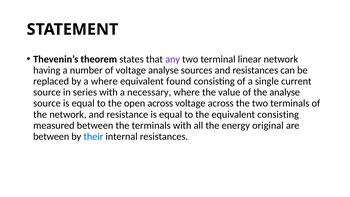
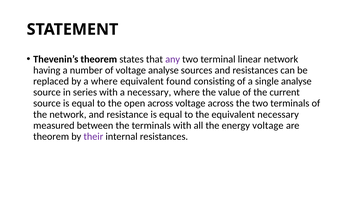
single current: current -> analyse (296, 81)
the analyse: analyse -> current (285, 92)
equivalent consisting: consisting -> necessary (278, 114)
energy original: original -> voltage (268, 125)
between: between -> theorem (51, 136)
their colour: blue -> purple (93, 136)
